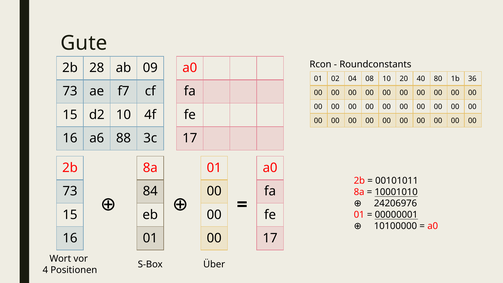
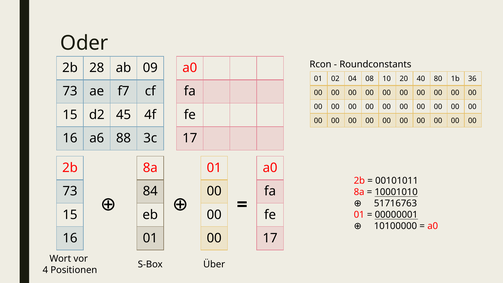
Gute: Gute -> Oder (84, 43)
d2 10: 10 -> 45 (124, 115)
24206976: 24206976 -> 51716763 (395, 203)
